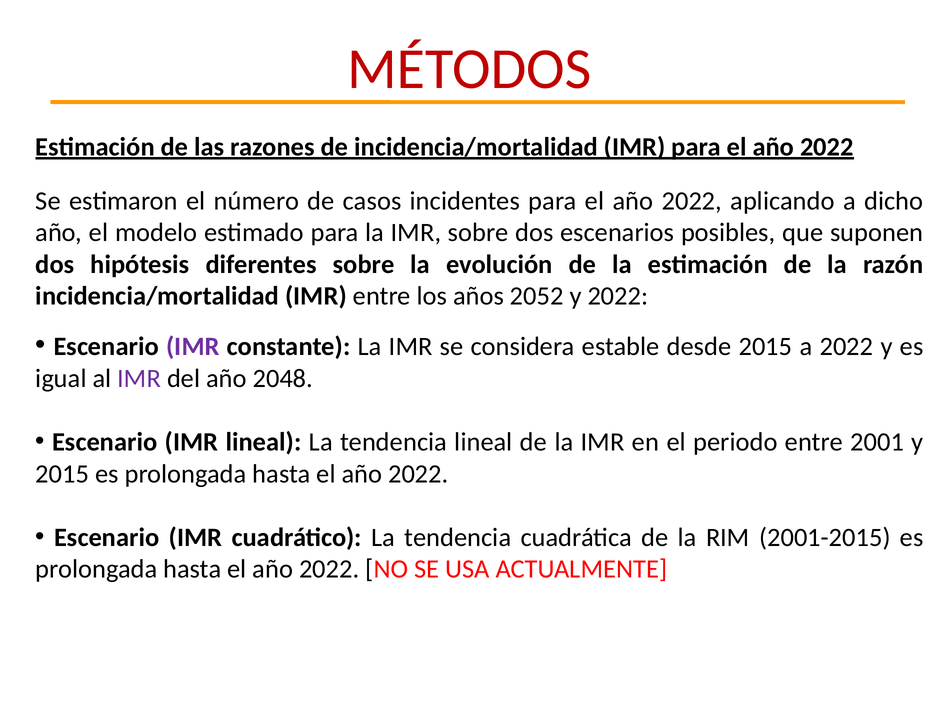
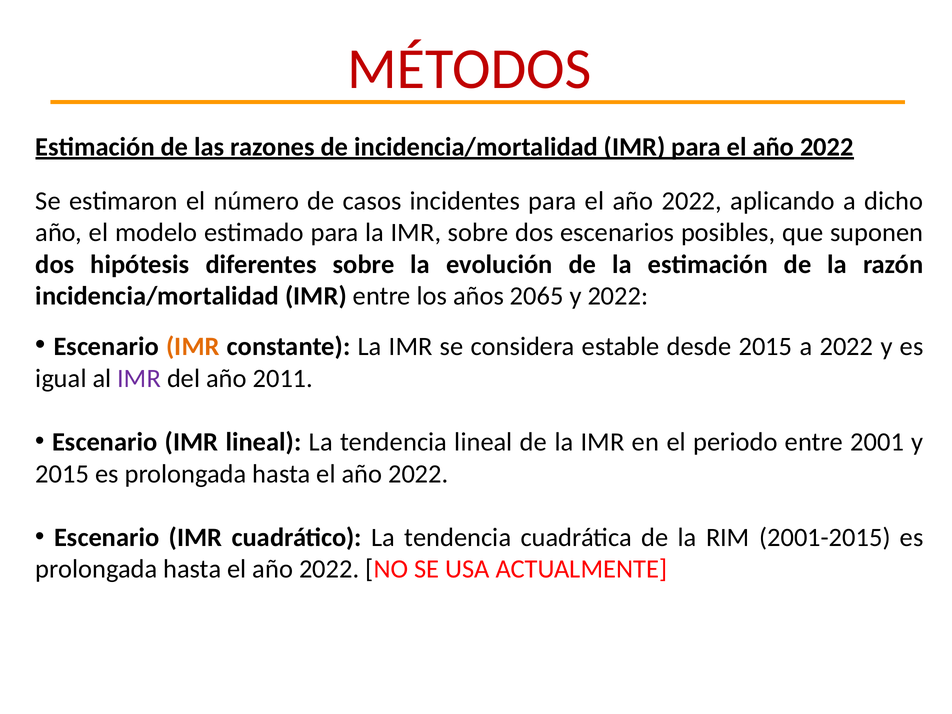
2052: 2052 -> 2065 (537, 296)
IMR colour: purple -> orange (193, 346)
2048: 2048 -> 2011 (283, 379)
